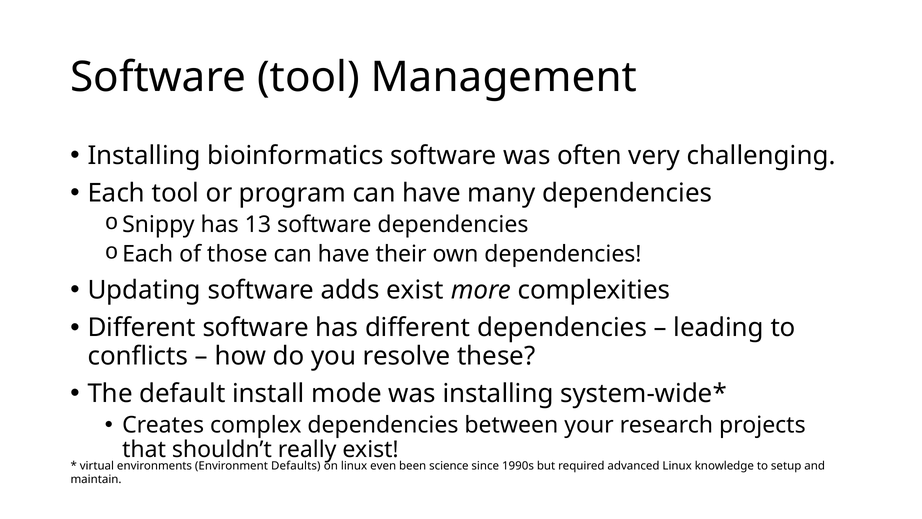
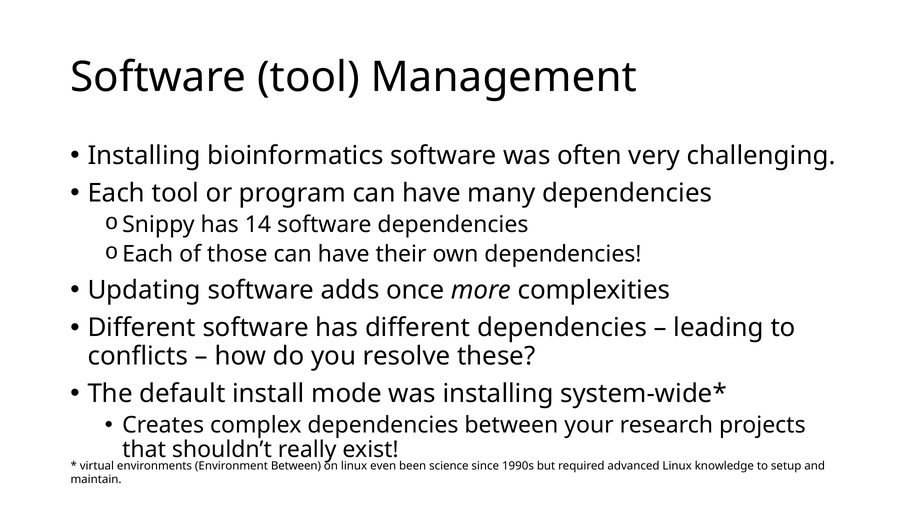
13: 13 -> 14 (258, 224)
adds exist: exist -> once (415, 290)
Environment Defaults: Defaults -> Between (296, 465)
